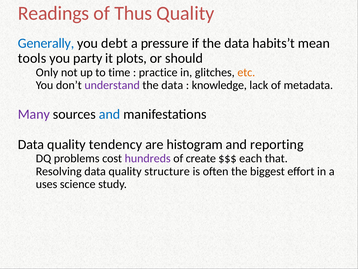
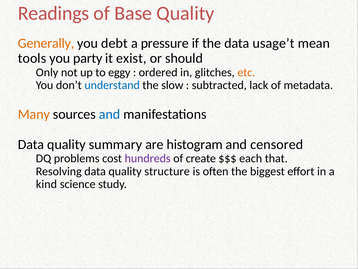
Thus: Thus -> Base (133, 13)
Generally colour: blue -> orange (46, 43)
habits’t: habits’t -> usage’t (274, 43)
plots: plots -> exist (131, 58)
time: time -> eggy (119, 72)
practice: practice -> ordered (158, 72)
understand colour: purple -> blue (112, 85)
data: data -> slow (172, 85)
knowledge: knowledge -> subtracted (219, 85)
Many colour: purple -> orange (34, 114)
tendency: tendency -> summary (115, 144)
reporting: reporting -> censored (277, 144)
uses: uses -> kind (46, 184)
